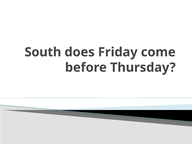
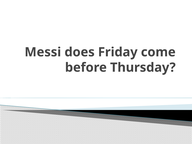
South: South -> Messi (43, 52)
